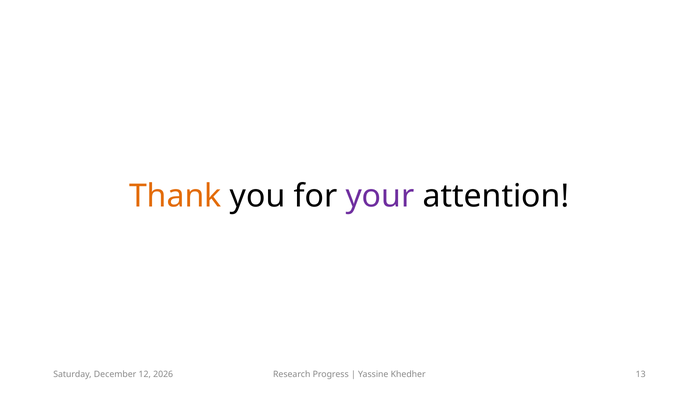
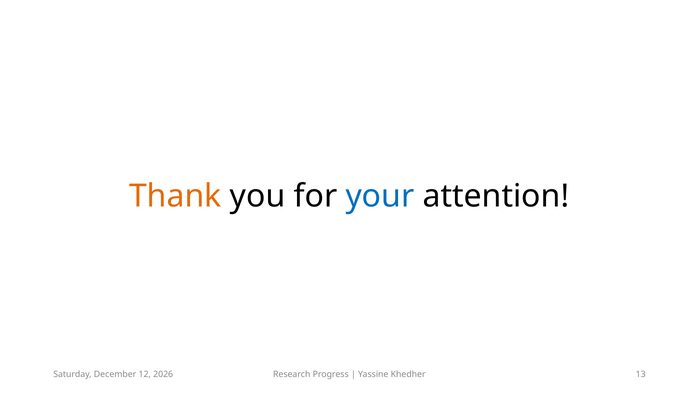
your colour: purple -> blue (380, 196)
